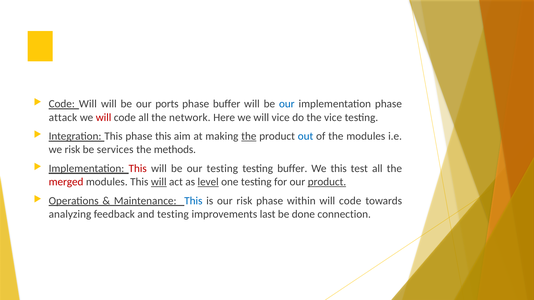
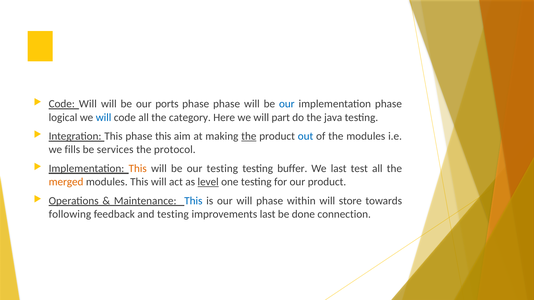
phase buffer: buffer -> phase (227, 104)
attack: attack -> logical (63, 118)
will colour: red -> blue (104, 118)
network: network -> category (190, 118)
will vice: vice -> part (281, 118)
the vice: vice -> java (333, 118)
we risk: risk -> fills (72, 150)
methods: methods -> protocol (175, 150)
This colour: red -> orange (138, 169)
We this: this -> last (339, 169)
merged colour: red -> orange (66, 182)
will underline: present -> none (159, 182)
product underline: present -> none (327, 182)
our risk: risk -> will (244, 201)
code: code -> store (350, 201)
analyzing: analyzing -> following (70, 214)
